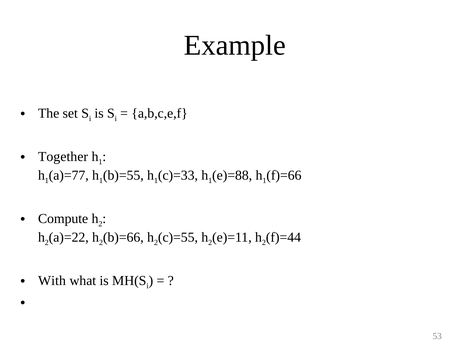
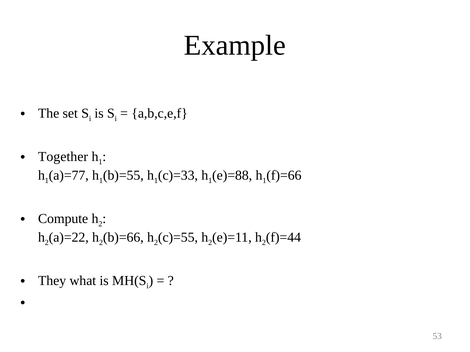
With: With -> They (52, 281)
